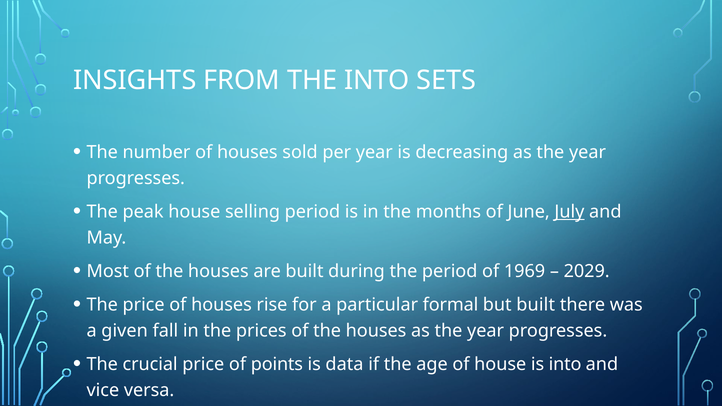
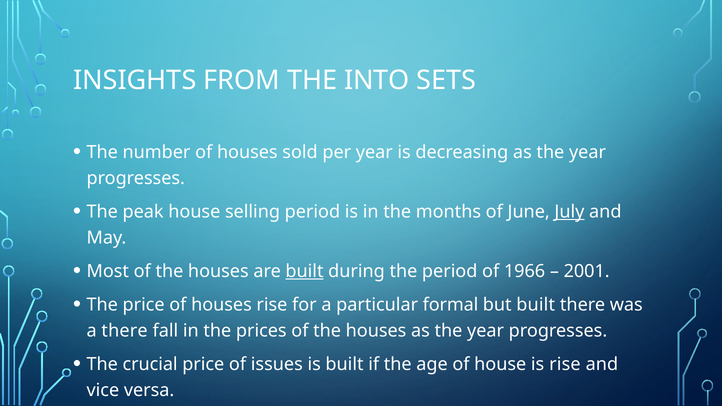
built underline: none -> present (304, 271)
1969: 1969 -> 1966 (525, 271)
2029: 2029 -> 2001 (587, 271)
a given: given -> there (125, 331)
points: points -> issues (277, 364)
is data: data -> built (345, 364)
is into: into -> rise (565, 364)
